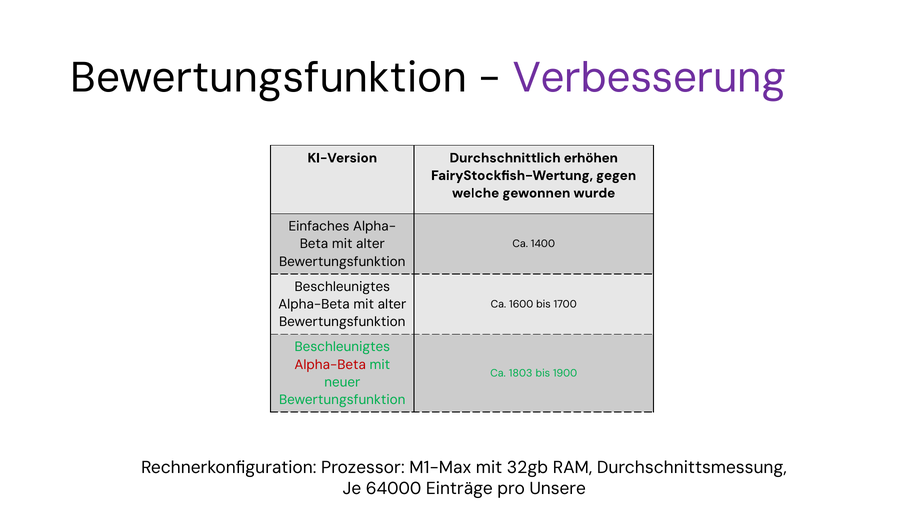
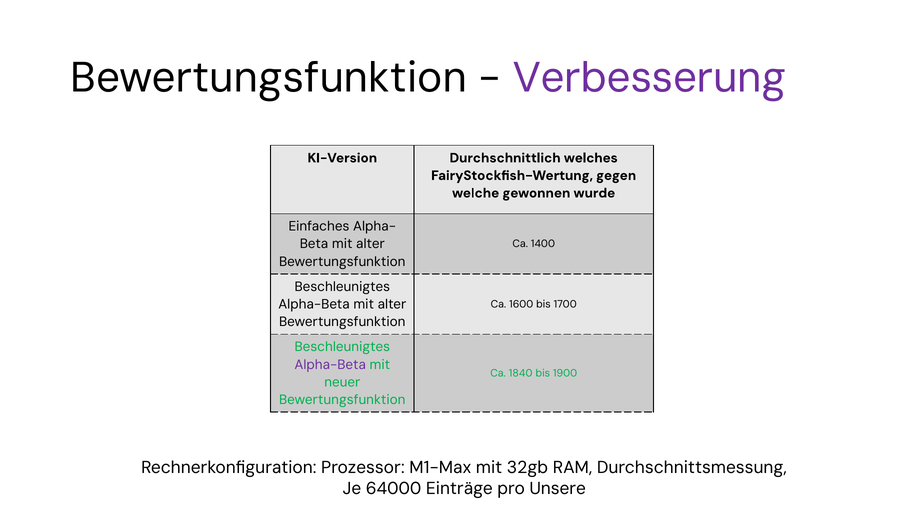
erhöhen: erhöhen -> welches (591, 158)
Alpha-Beta colour: red -> purple (330, 364)
1803: 1803 -> 1840 (521, 373)
